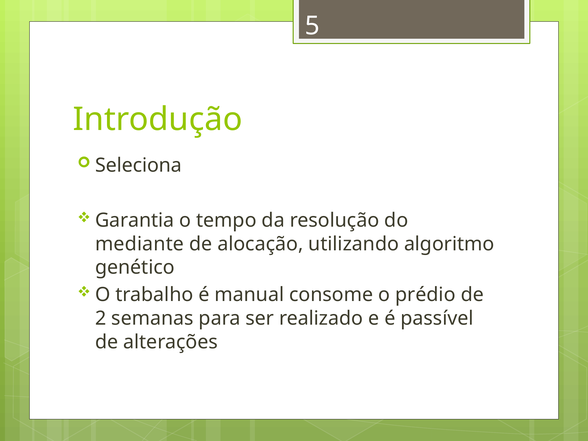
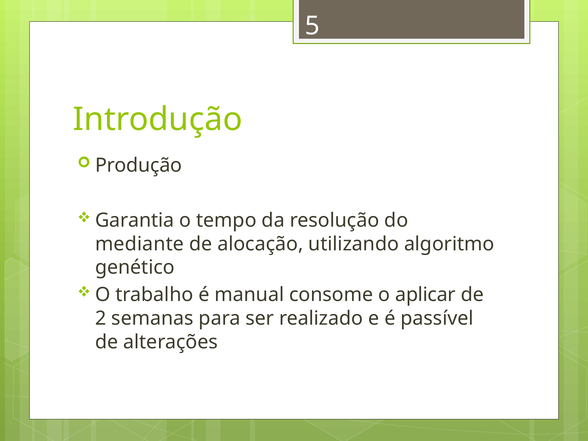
Seleciona: Seleciona -> Produção (139, 166)
prédio: prédio -> aplicar (425, 295)
